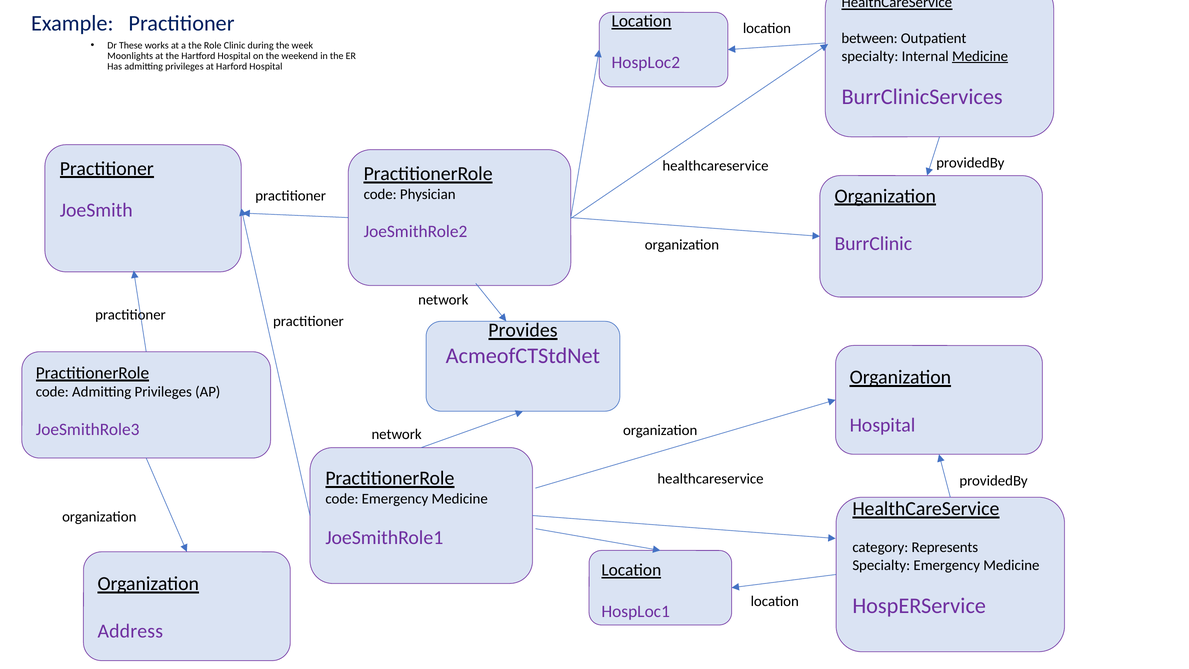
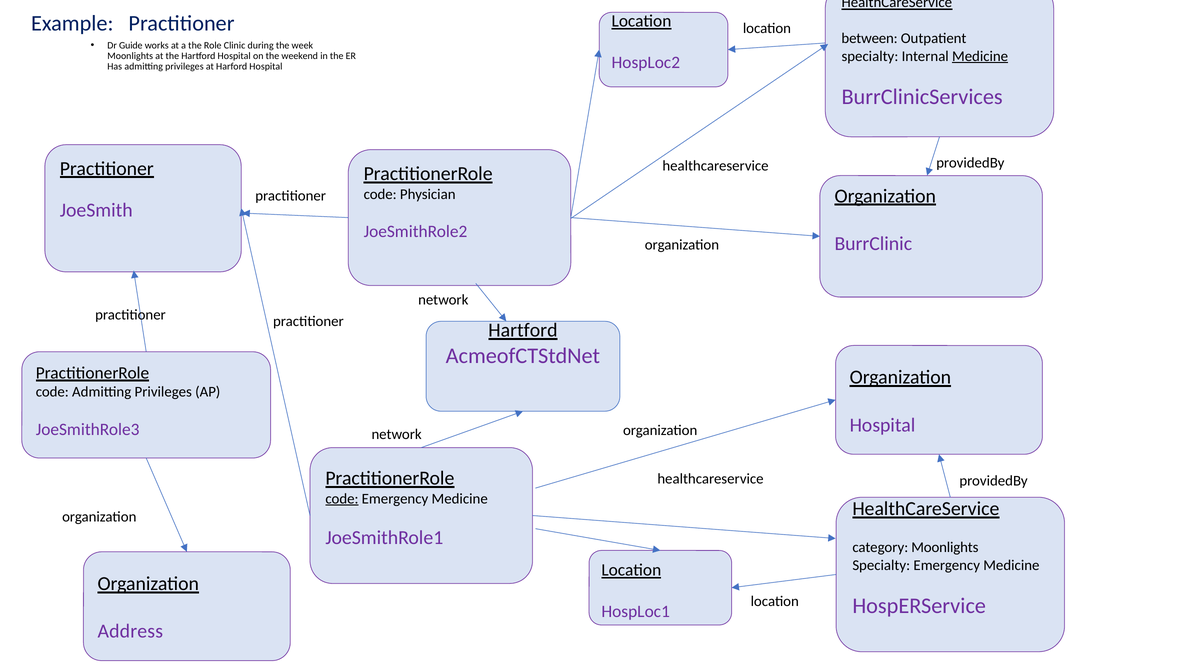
These: These -> Guide (131, 45)
Provides: Provides -> Hartford (523, 330)
code underline: none -> present (342, 499)
category Represents: Represents -> Moonlights (945, 547)
